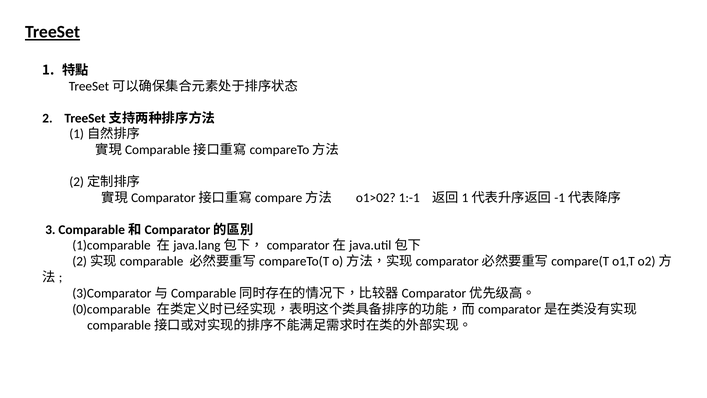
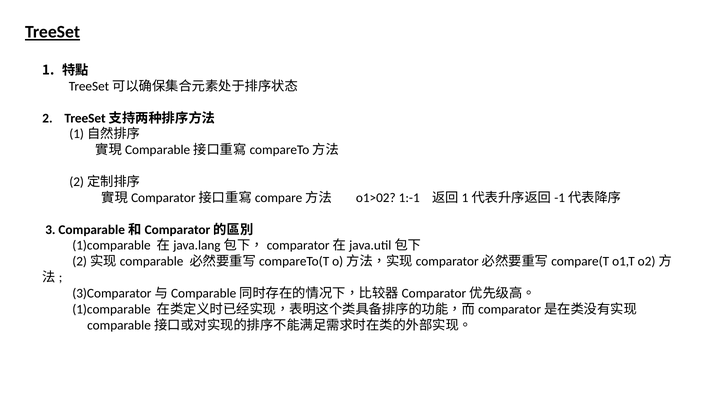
0)comparable: 0)comparable -> 1)comparable (111, 309)
